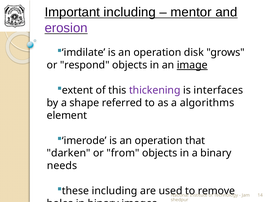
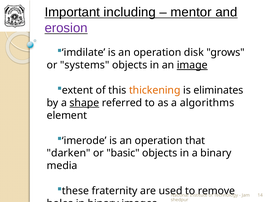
respond: respond -> systems (85, 65)
thickening colour: purple -> orange (155, 90)
interfaces: interfaces -> eliminates (218, 90)
shape underline: none -> present (84, 103)
from: from -> basic (123, 153)
needs: needs -> media (62, 165)
these including: including -> fraternity (115, 191)
